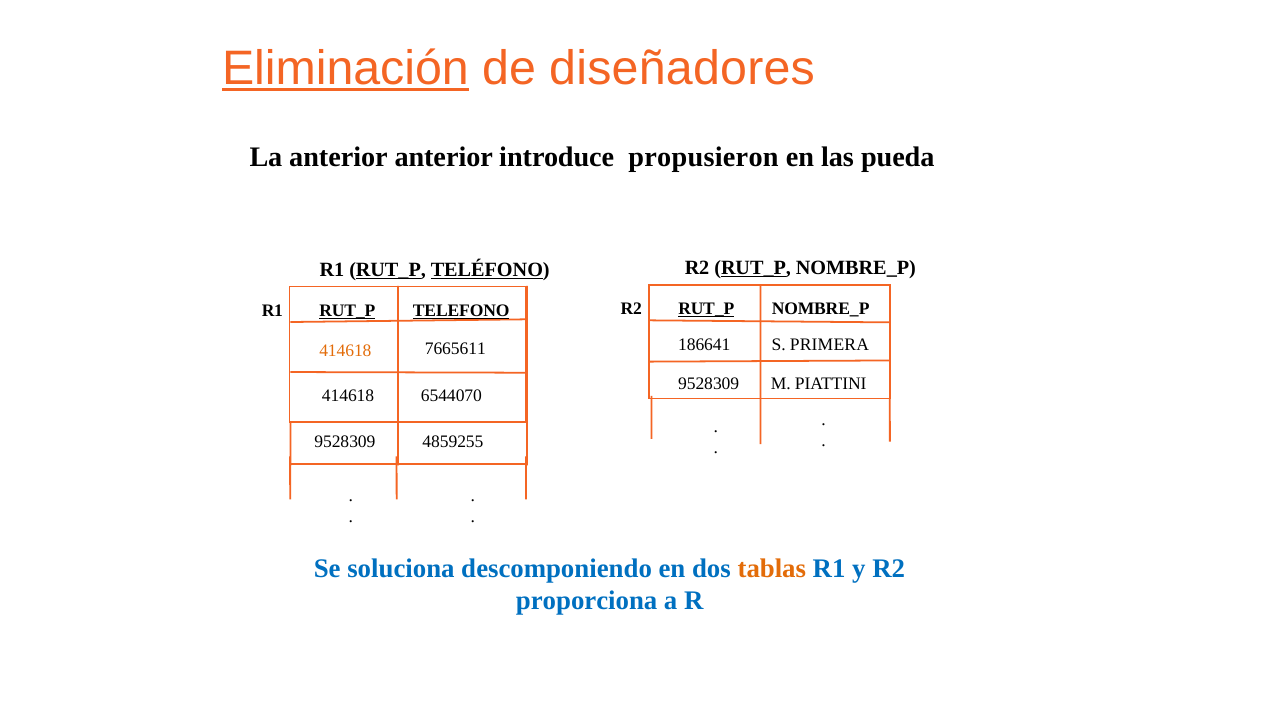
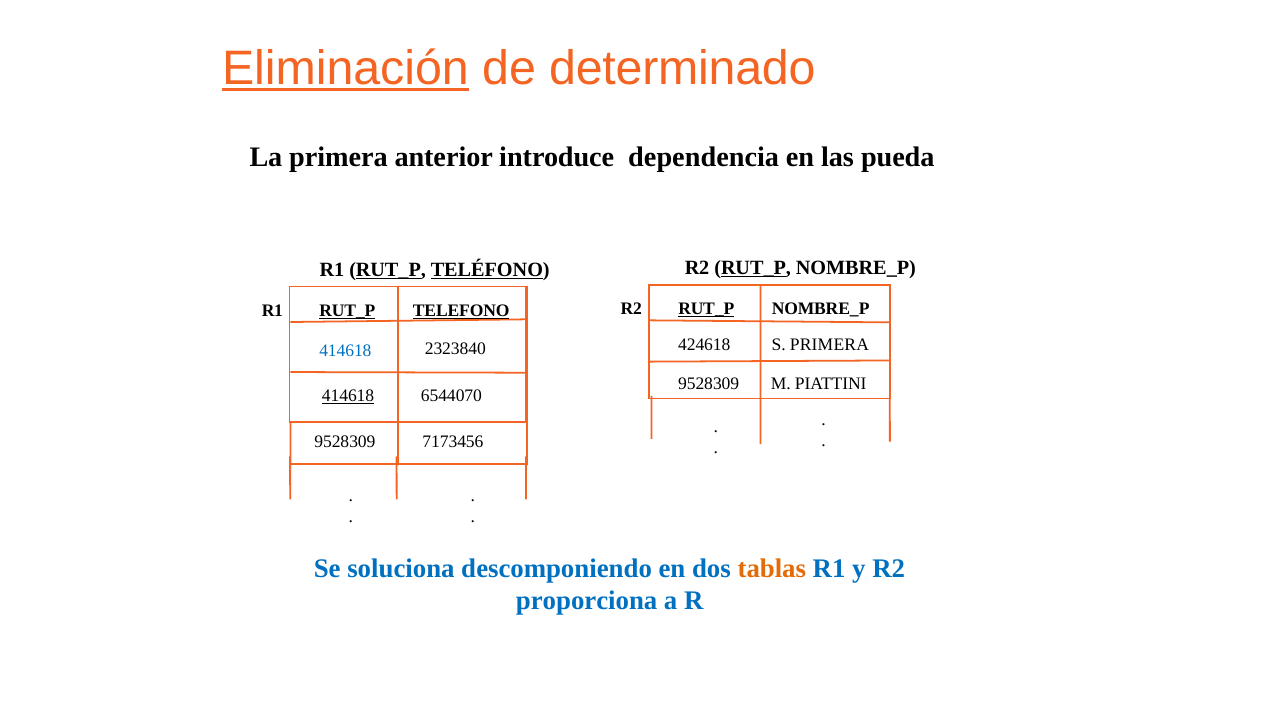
diseñadores: diseñadores -> determinado (682, 68)
La anterior: anterior -> primera (338, 157)
propusieron: propusieron -> dependencia (704, 157)
186641: 186641 -> 424618 (704, 345)
7665611: 7665611 -> 2323840 (455, 349)
414618 colour: orange -> blue (345, 350)
414618 underline: none -> present (348, 396)
4859255: 4859255 -> 7173456 (453, 442)
